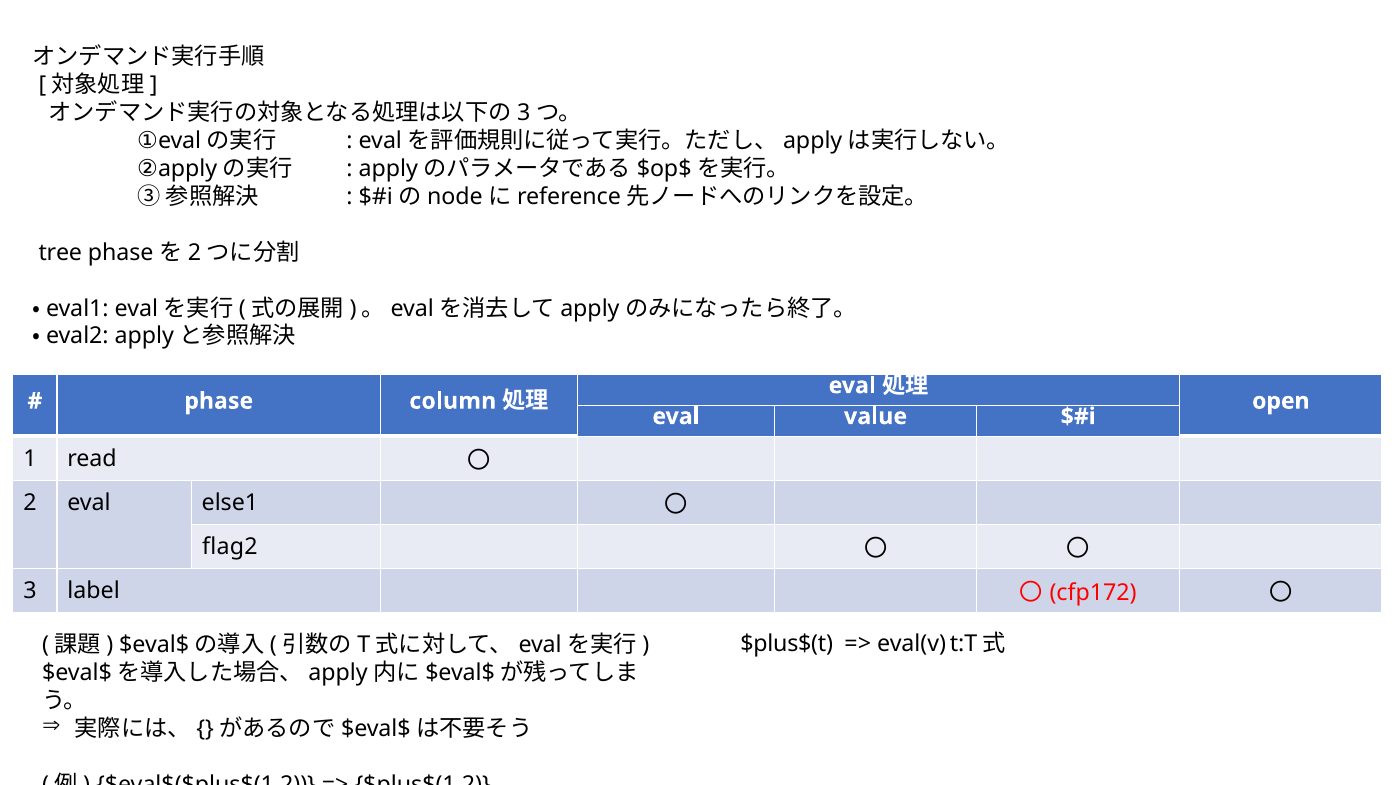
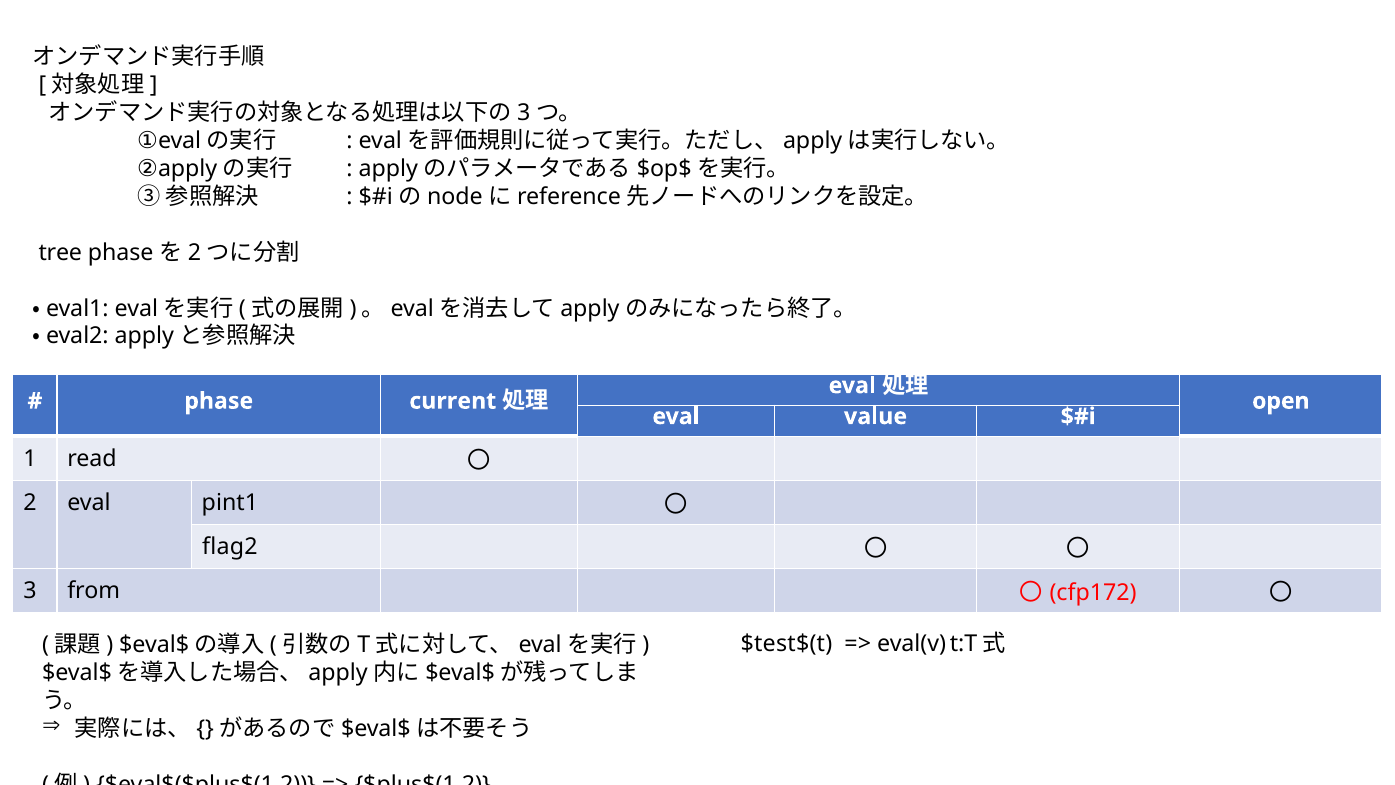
column: column -> current (453, 401)
else1: else1 -> pint1 (230, 502)
label: label -> from (94, 590)
$plus$(t: $plus$(t -> $test$(t (786, 643)
